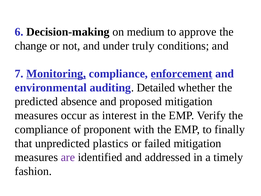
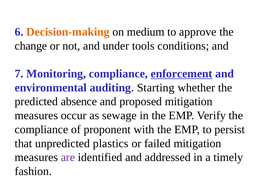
Decision-making colour: black -> orange (68, 32)
truly: truly -> tools (143, 46)
Monitoring underline: present -> none (56, 74)
Detailed: Detailed -> Starting (156, 88)
interest: interest -> sewage (119, 115)
finally: finally -> persist (230, 129)
